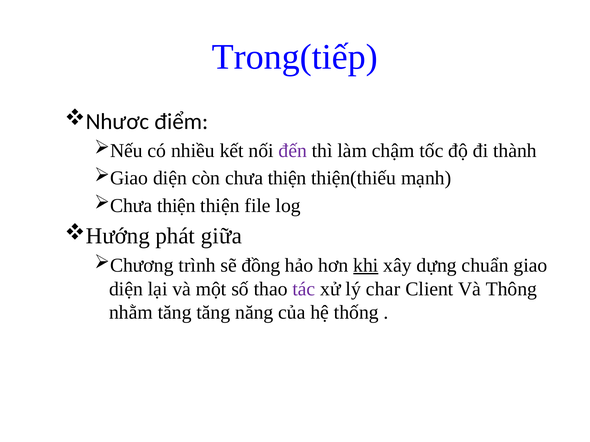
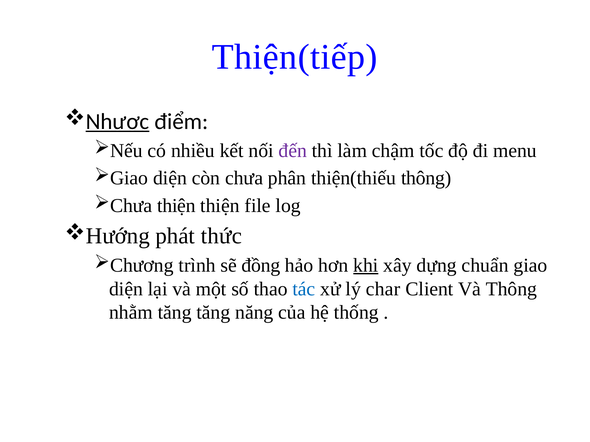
Trong(tiếp: Trong(tiếp -> Thiện(tiếp (295, 57)
Nhươc underline: none -> present (118, 122)
thành: thành -> menu (515, 151)
chưa thiện: thiện -> phân (287, 178)
thiện(thiếu mạnh: mạnh -> thông (426, 178)
giữa: giữa -> thức (221, 236)
tác colour: purple -> blue (304, 289)
